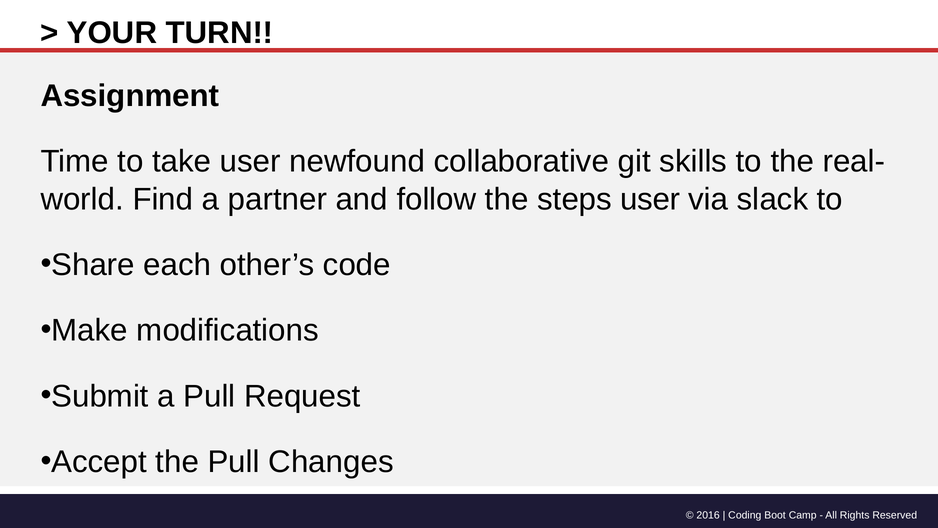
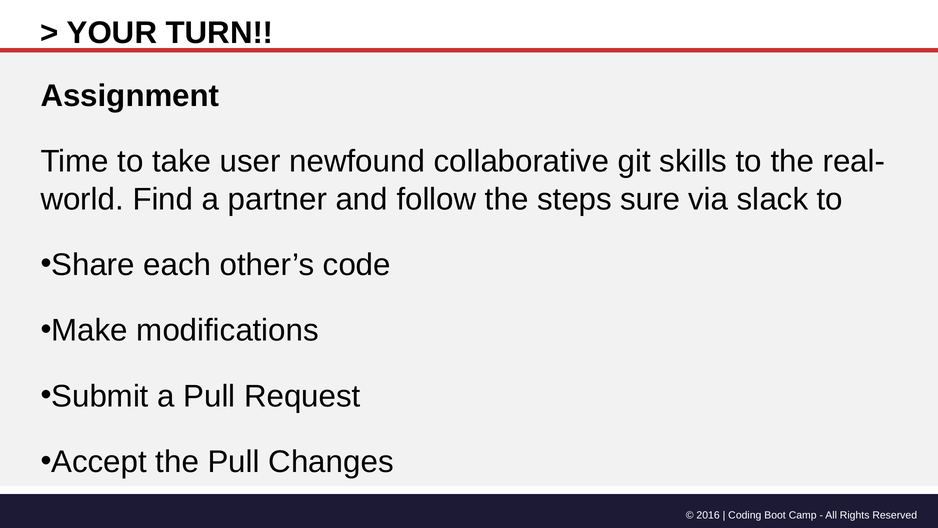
steps user: user -> sure (650, 199)
